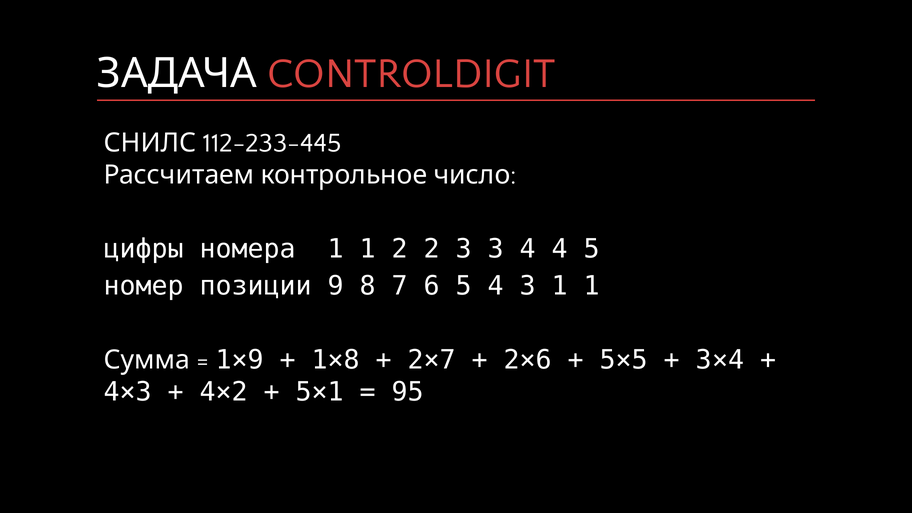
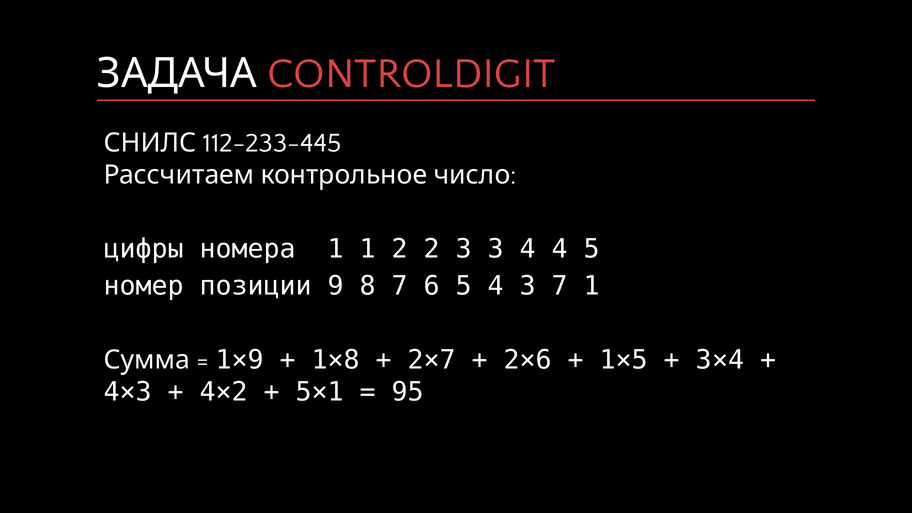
3 1: 1 -> 7 (560, 286)
5×5: 5×5 -> 1×5 (624, 360)
